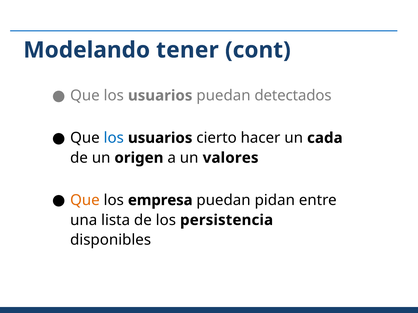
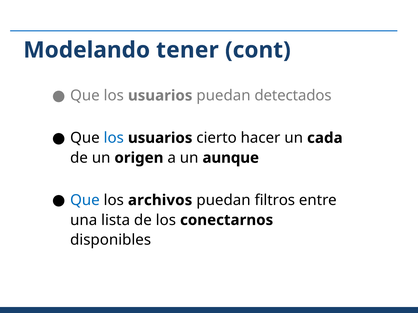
valores: valores -> aunque (231, 158)
Que colour: orange -> blue (85, 200)
empresa: empresa -> archivos (160, 200)
pidan: pidan -> filtros (275, 200)
persistencia: persistencia -> conectarnos (227, 220)
